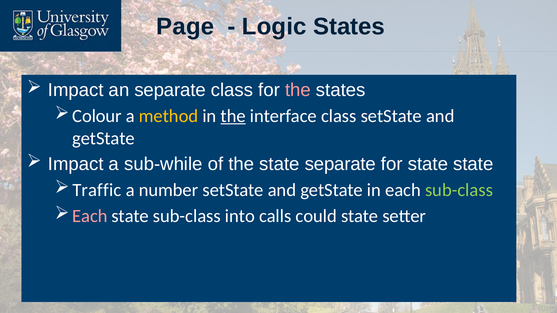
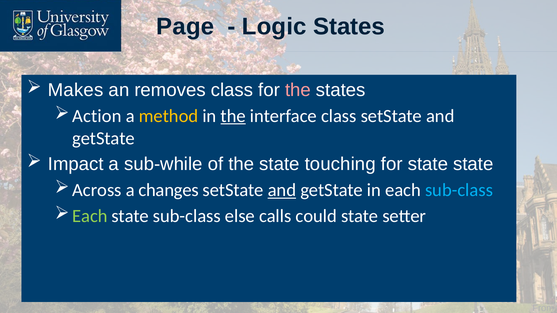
Impact: Impact -> Makes (76, 90)
an separate: separate -> removes (170, 90)
Colour: Colour -> Action (97, 116)
state separate: separate -> touching (340, 164)
Traffic: Traffic -> Across (97, 190)
number: number -> changes (169, 190)
and underline: none -> present (282, 190)
sub-class colour: light green -> light blue (459, 190)
Each colour: pink -> light green (90, 216)
into: into -> else (240, 216)
